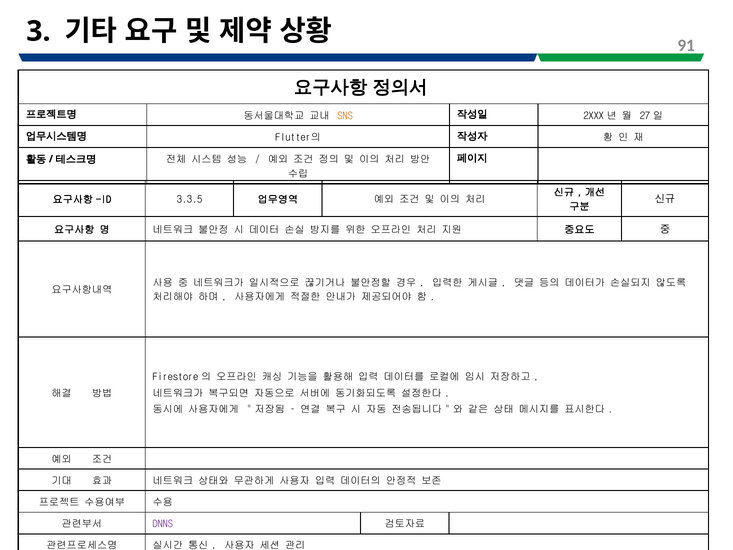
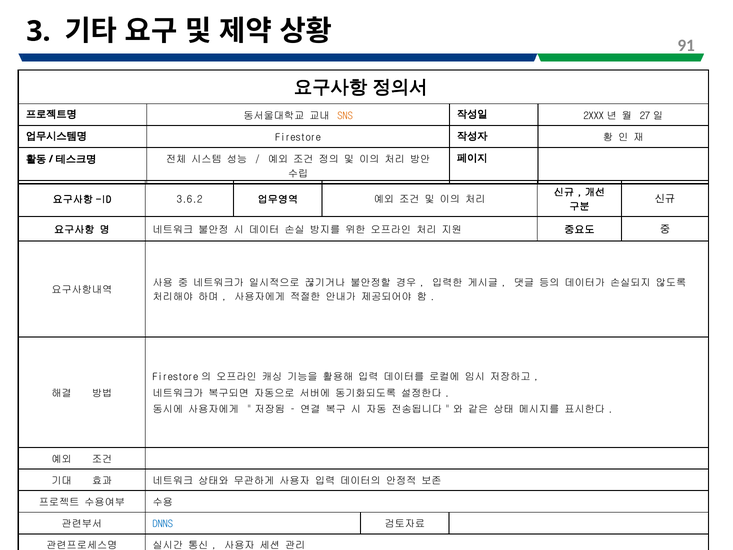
Flutter의: Flutter의 -> Firestore (298, 138)
3.3.5: 3.3.5 -> 3.6.2 (190, 199)
DNNS colour: purple -> blue (163, 524)
